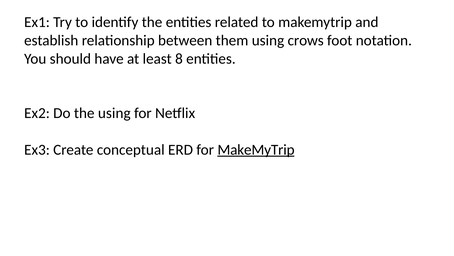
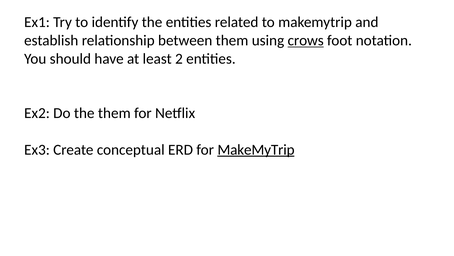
crows underline: none -> present (306, 40)
8: 8 -> 2 (179, 59)
the using: using -> them (114, 113)
